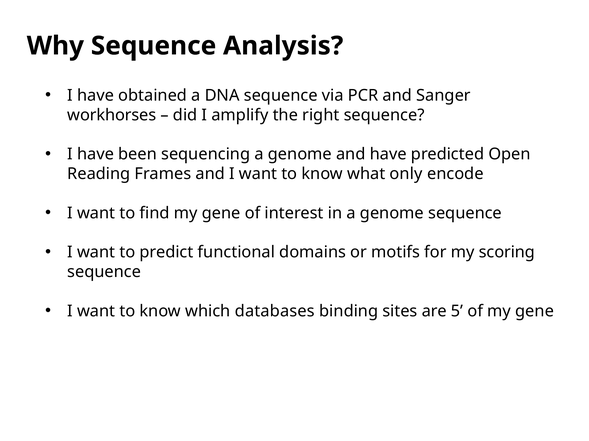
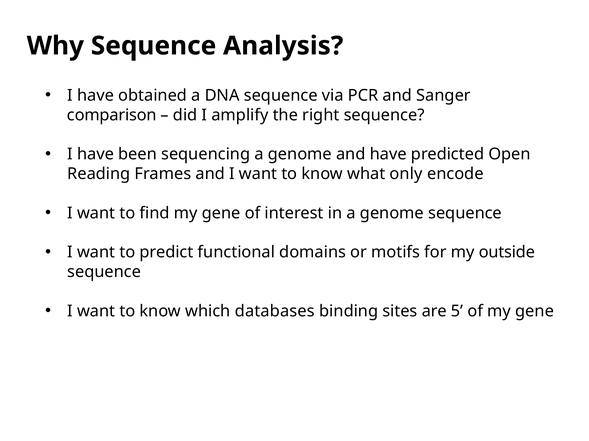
workhorses: workhorses -> comparison (112, 115)
scoring: scoring -> outside (507, 253)
